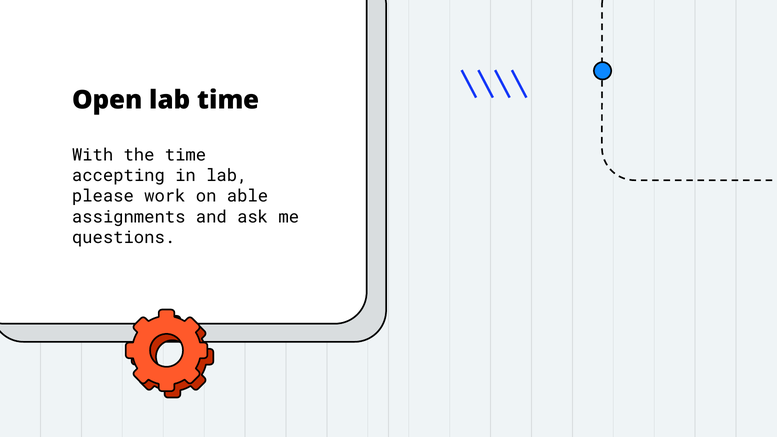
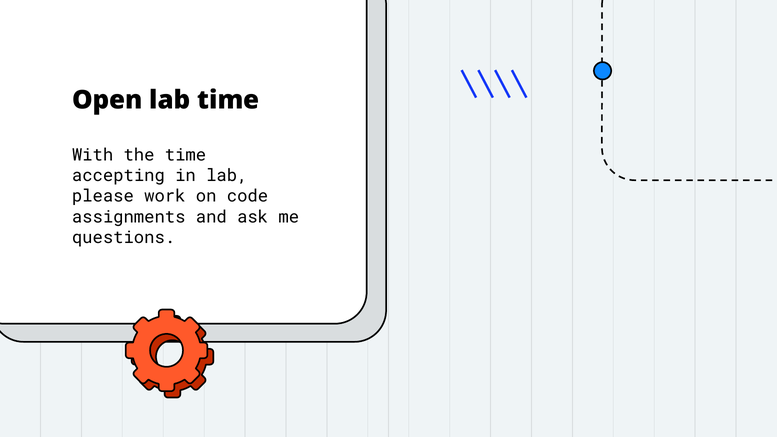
able: able -> code (247, 196)
